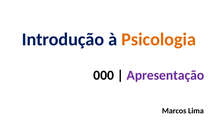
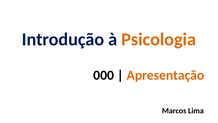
Apresentação colour: purple -> orange (165, 75)
